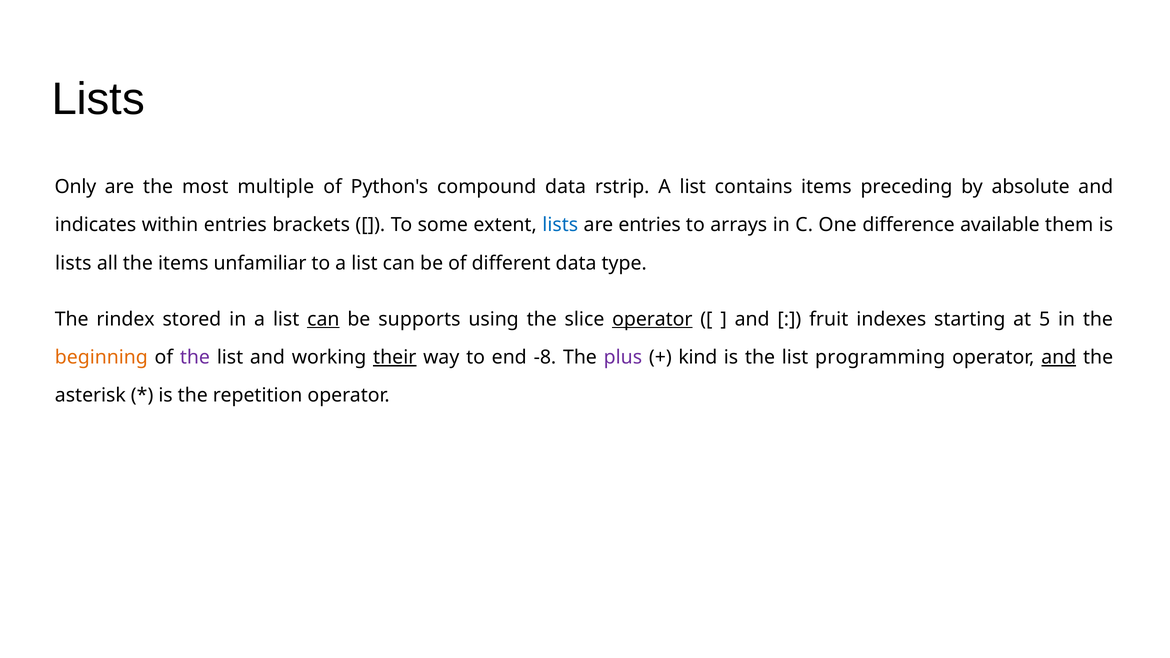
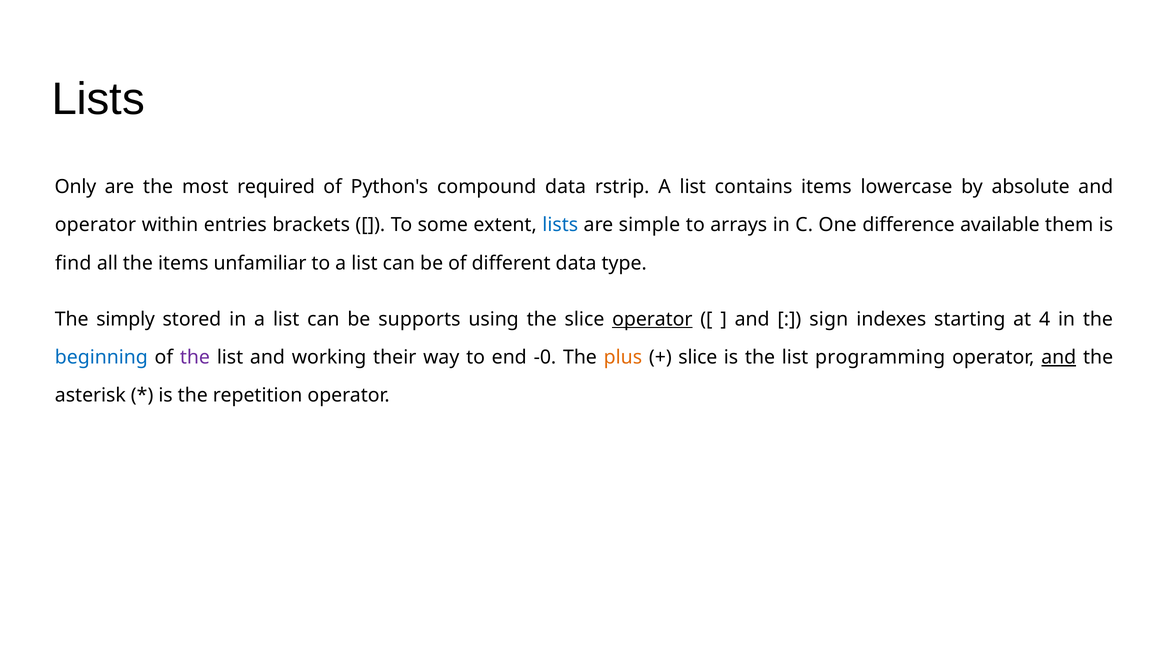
multiple: multiple -> required (276, 187)
preceding: preceding -> lowercase (906, 187)
indicates: indicates -> operator (95, 225)
are entries: entries -> simple (649, 225)
lists: lists -> find (73, 263)
rindex: rindex -> simply (126, 319)
can underline: present -> none (323, 319)
fruit: fruit -> sign (829, 319)
5: 5 -> 4 (1045, 319)
beginning colour: orange -> blue (101, 357)
their underline: present -> none (395, 357)
-8: -8 -> -0 (545, 357)
plus colour: purple -> orange (623, 357)
kind: kind -> slice (698, 357)
